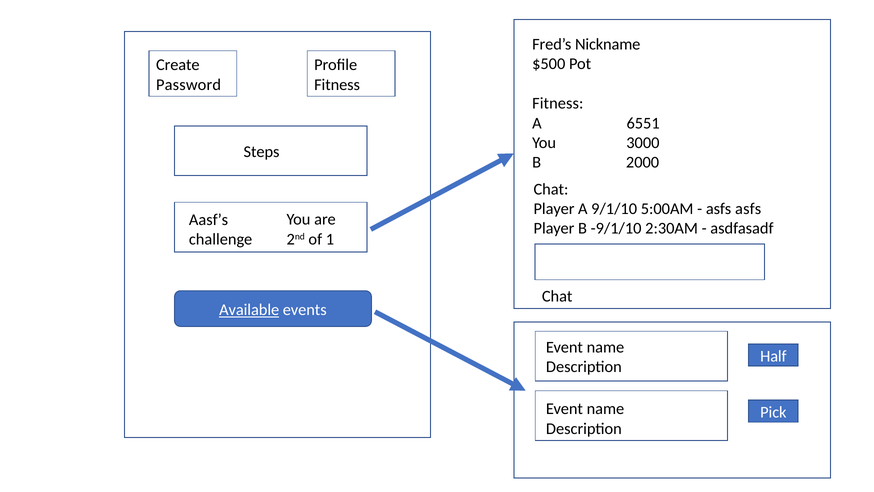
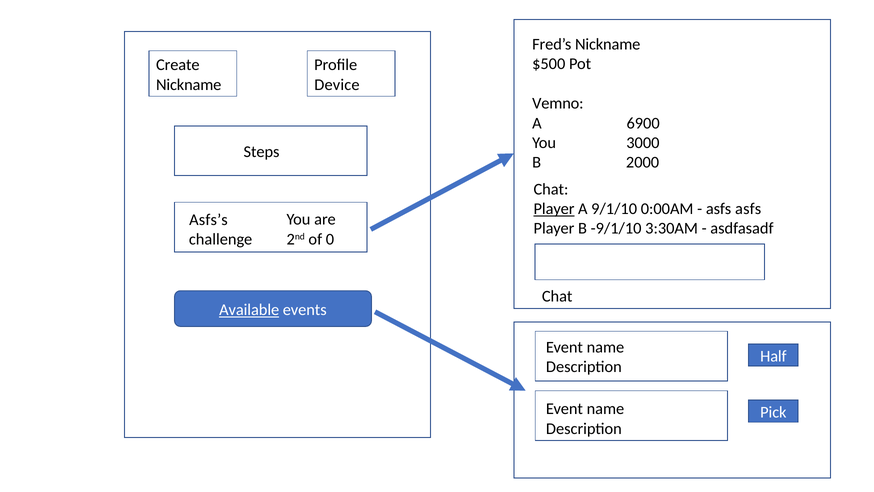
Password: Password -> Nickname (189, 85)
Fitness: Fitness -> Device (337, 85)
Fitness: Fitness -> Vemno (558, 103)
6551: 6551 -> 6900 (643, 123)
Player underline: none -> present (554, 209)
5:00AM: 5:00AM -> 0:00AM (667, 209)
Aasf’s: Aasf’s -> Asfs’s (208, 220)
2:30AM: 2:30AM -> 3:30AM (672, 228)
1: 1 -> 0 (330, 239)
